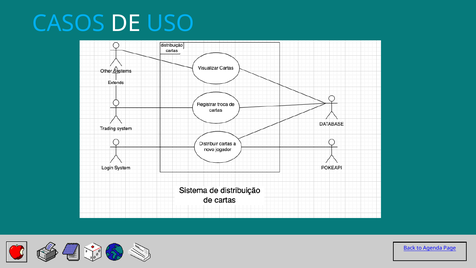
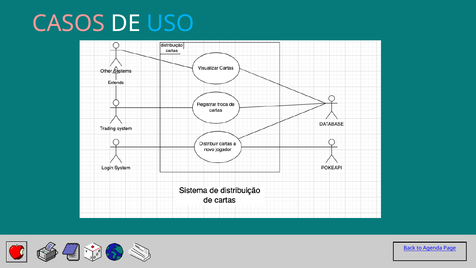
CASOS colour: light blue -> pink (68, 24)
